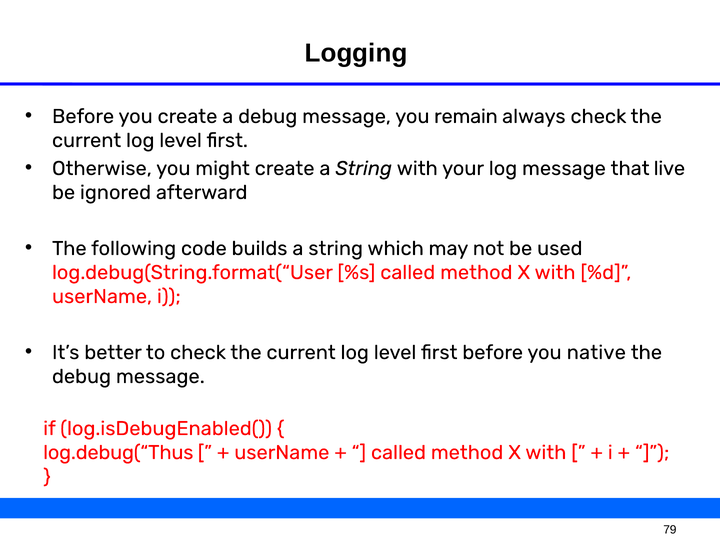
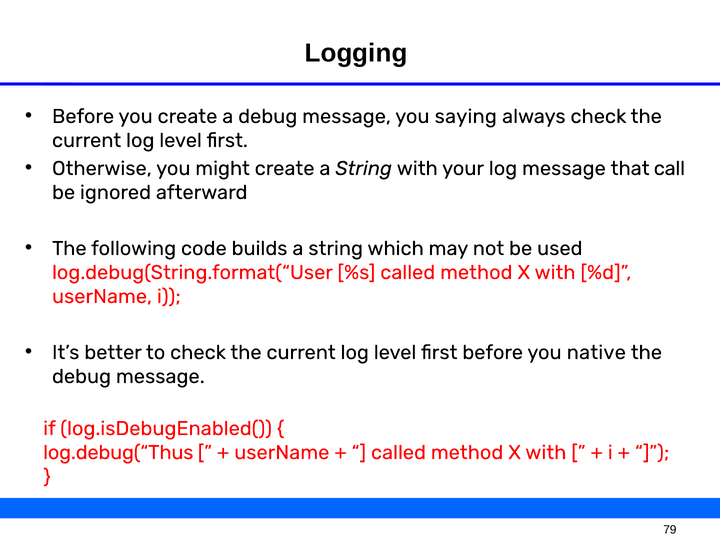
remain: remain -> saying (466, 116)
live: live -> call (669, 168)
